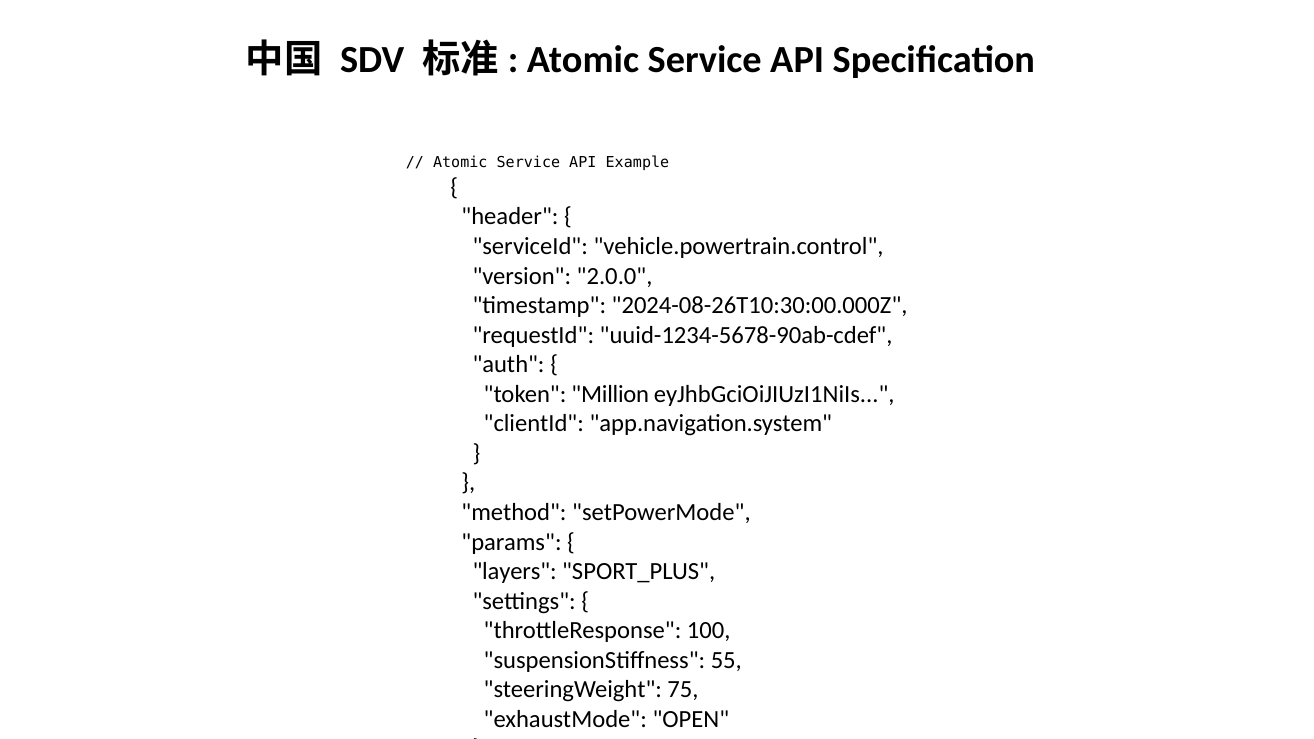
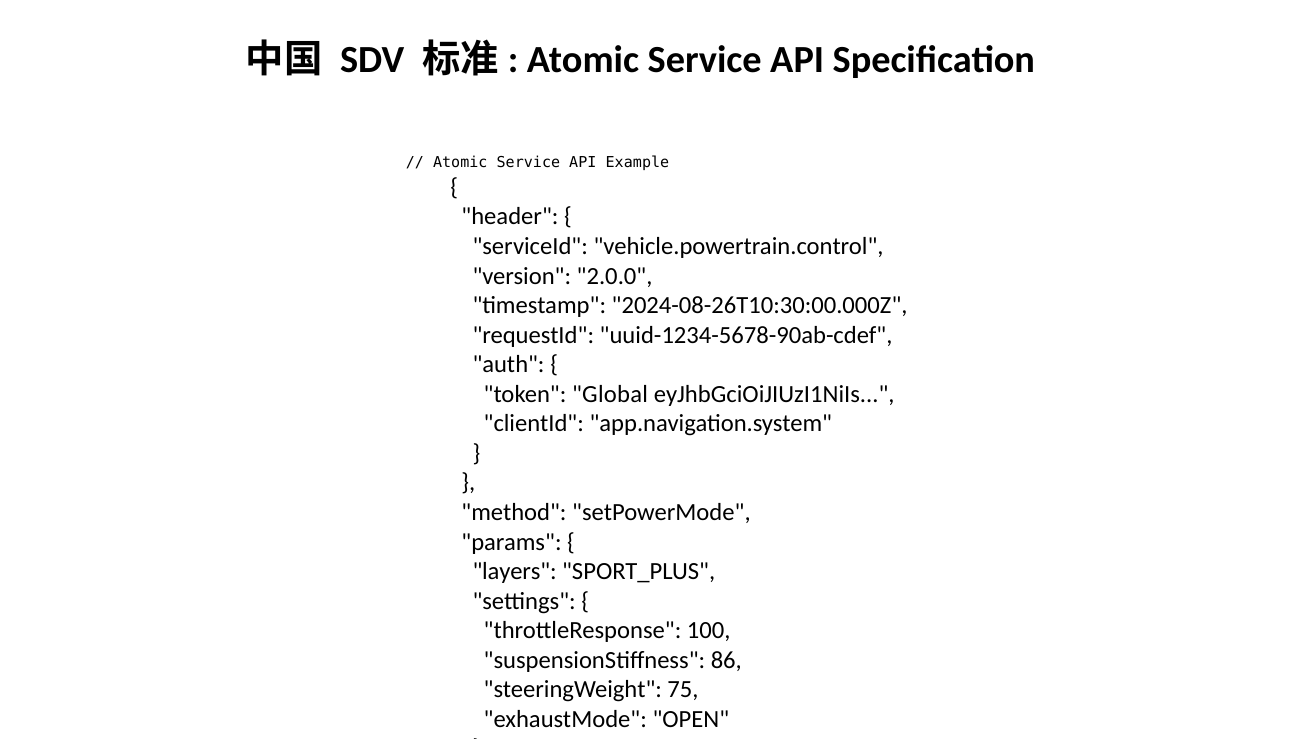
Million: Million -> Global (610, 394)
55: 55 -> 86 (726, 660)
